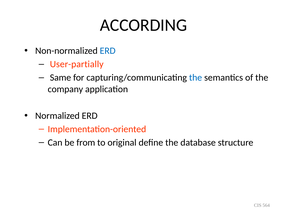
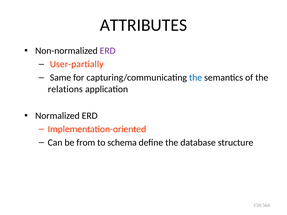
ACCORDING: ACCORDING -> ATTRIBUTES (143, 25)
ERD colour: blue -> purple (108, 51)
company: company -> relations (65, 89)
original: original -> schema (122, 143)
